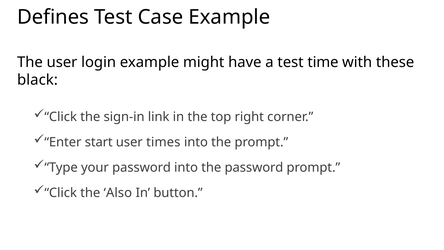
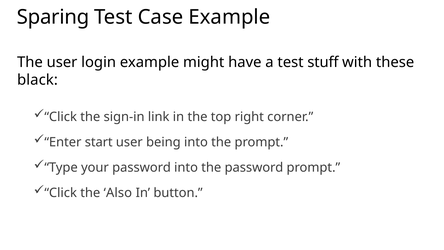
Defines: Defines -> Sparing (53, 17)
time: time -> stuff (323, 62)
times: times -> being (163, 142)
